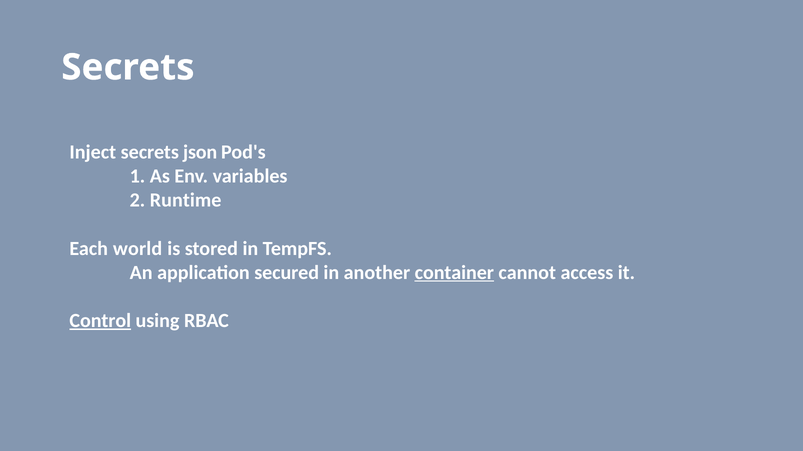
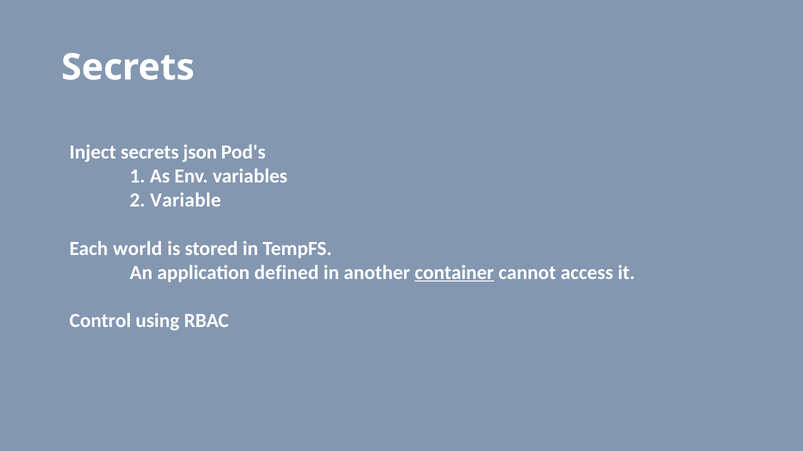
Runtime: Runtime -> Variable (186, 201)
secured: secured -> defined (287, 273)
Control underline: present -> none (100, 321)
